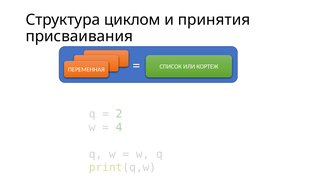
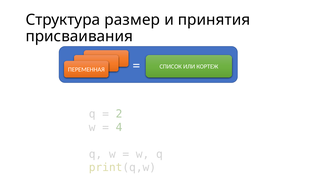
циклом: циклом -> размер (132, 20)
